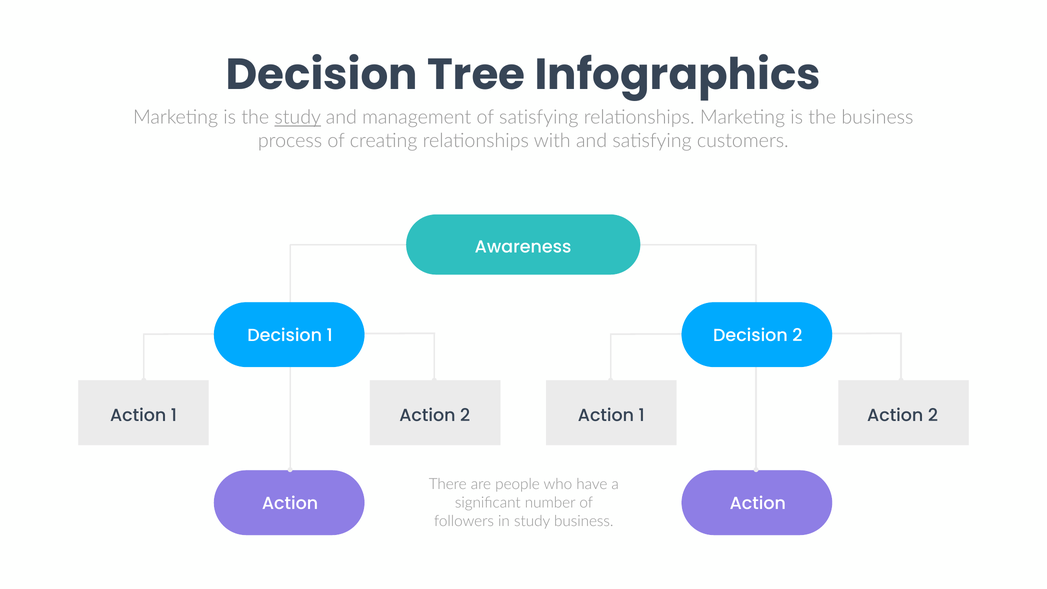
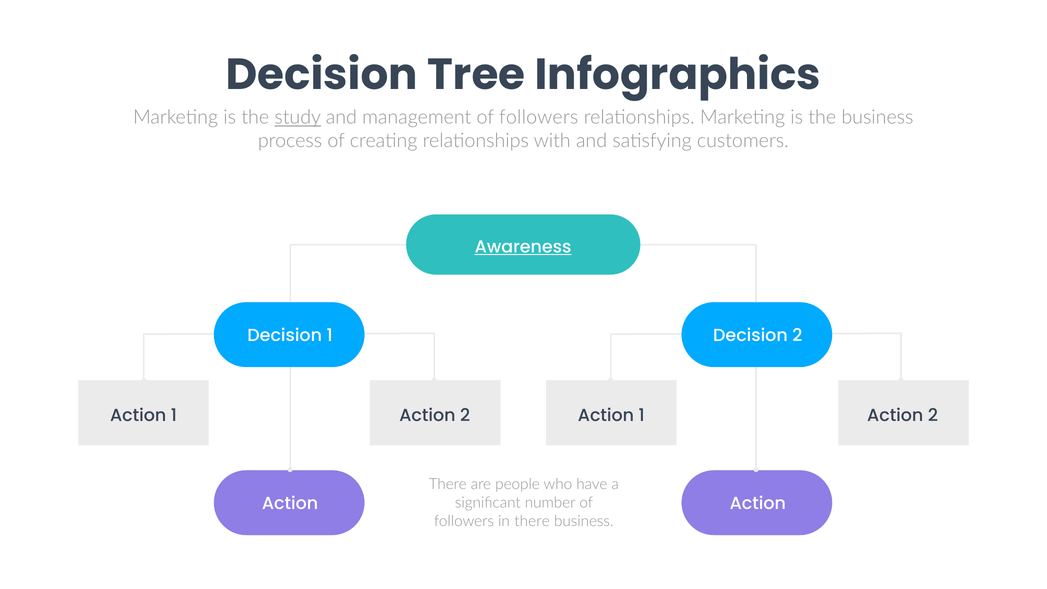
management of satisfying: satisfying -> followers (539, 117)
Awareness underline: none -> present (523, 247)
in study: study -> there (532, 521)
